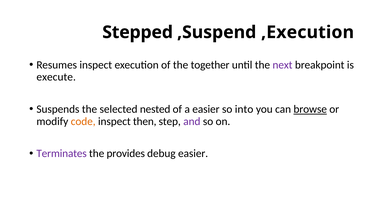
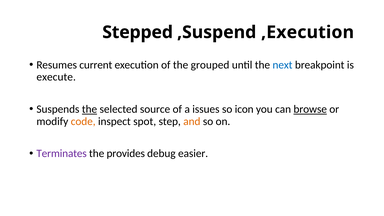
Resumes inspect: inspect -> current (96, 65)
together: together -> grouped (210, 65)
next colour: purple -> blue (283, 65)
the underline: none -> present (90, 109)
nested: nested -> source (155, 109)
a easier: easier -> issues (206, 109)
into: into -> icon (244, 109)
then: then -> spot (145, 121)
and colour: purple -> orange (192, 121)
